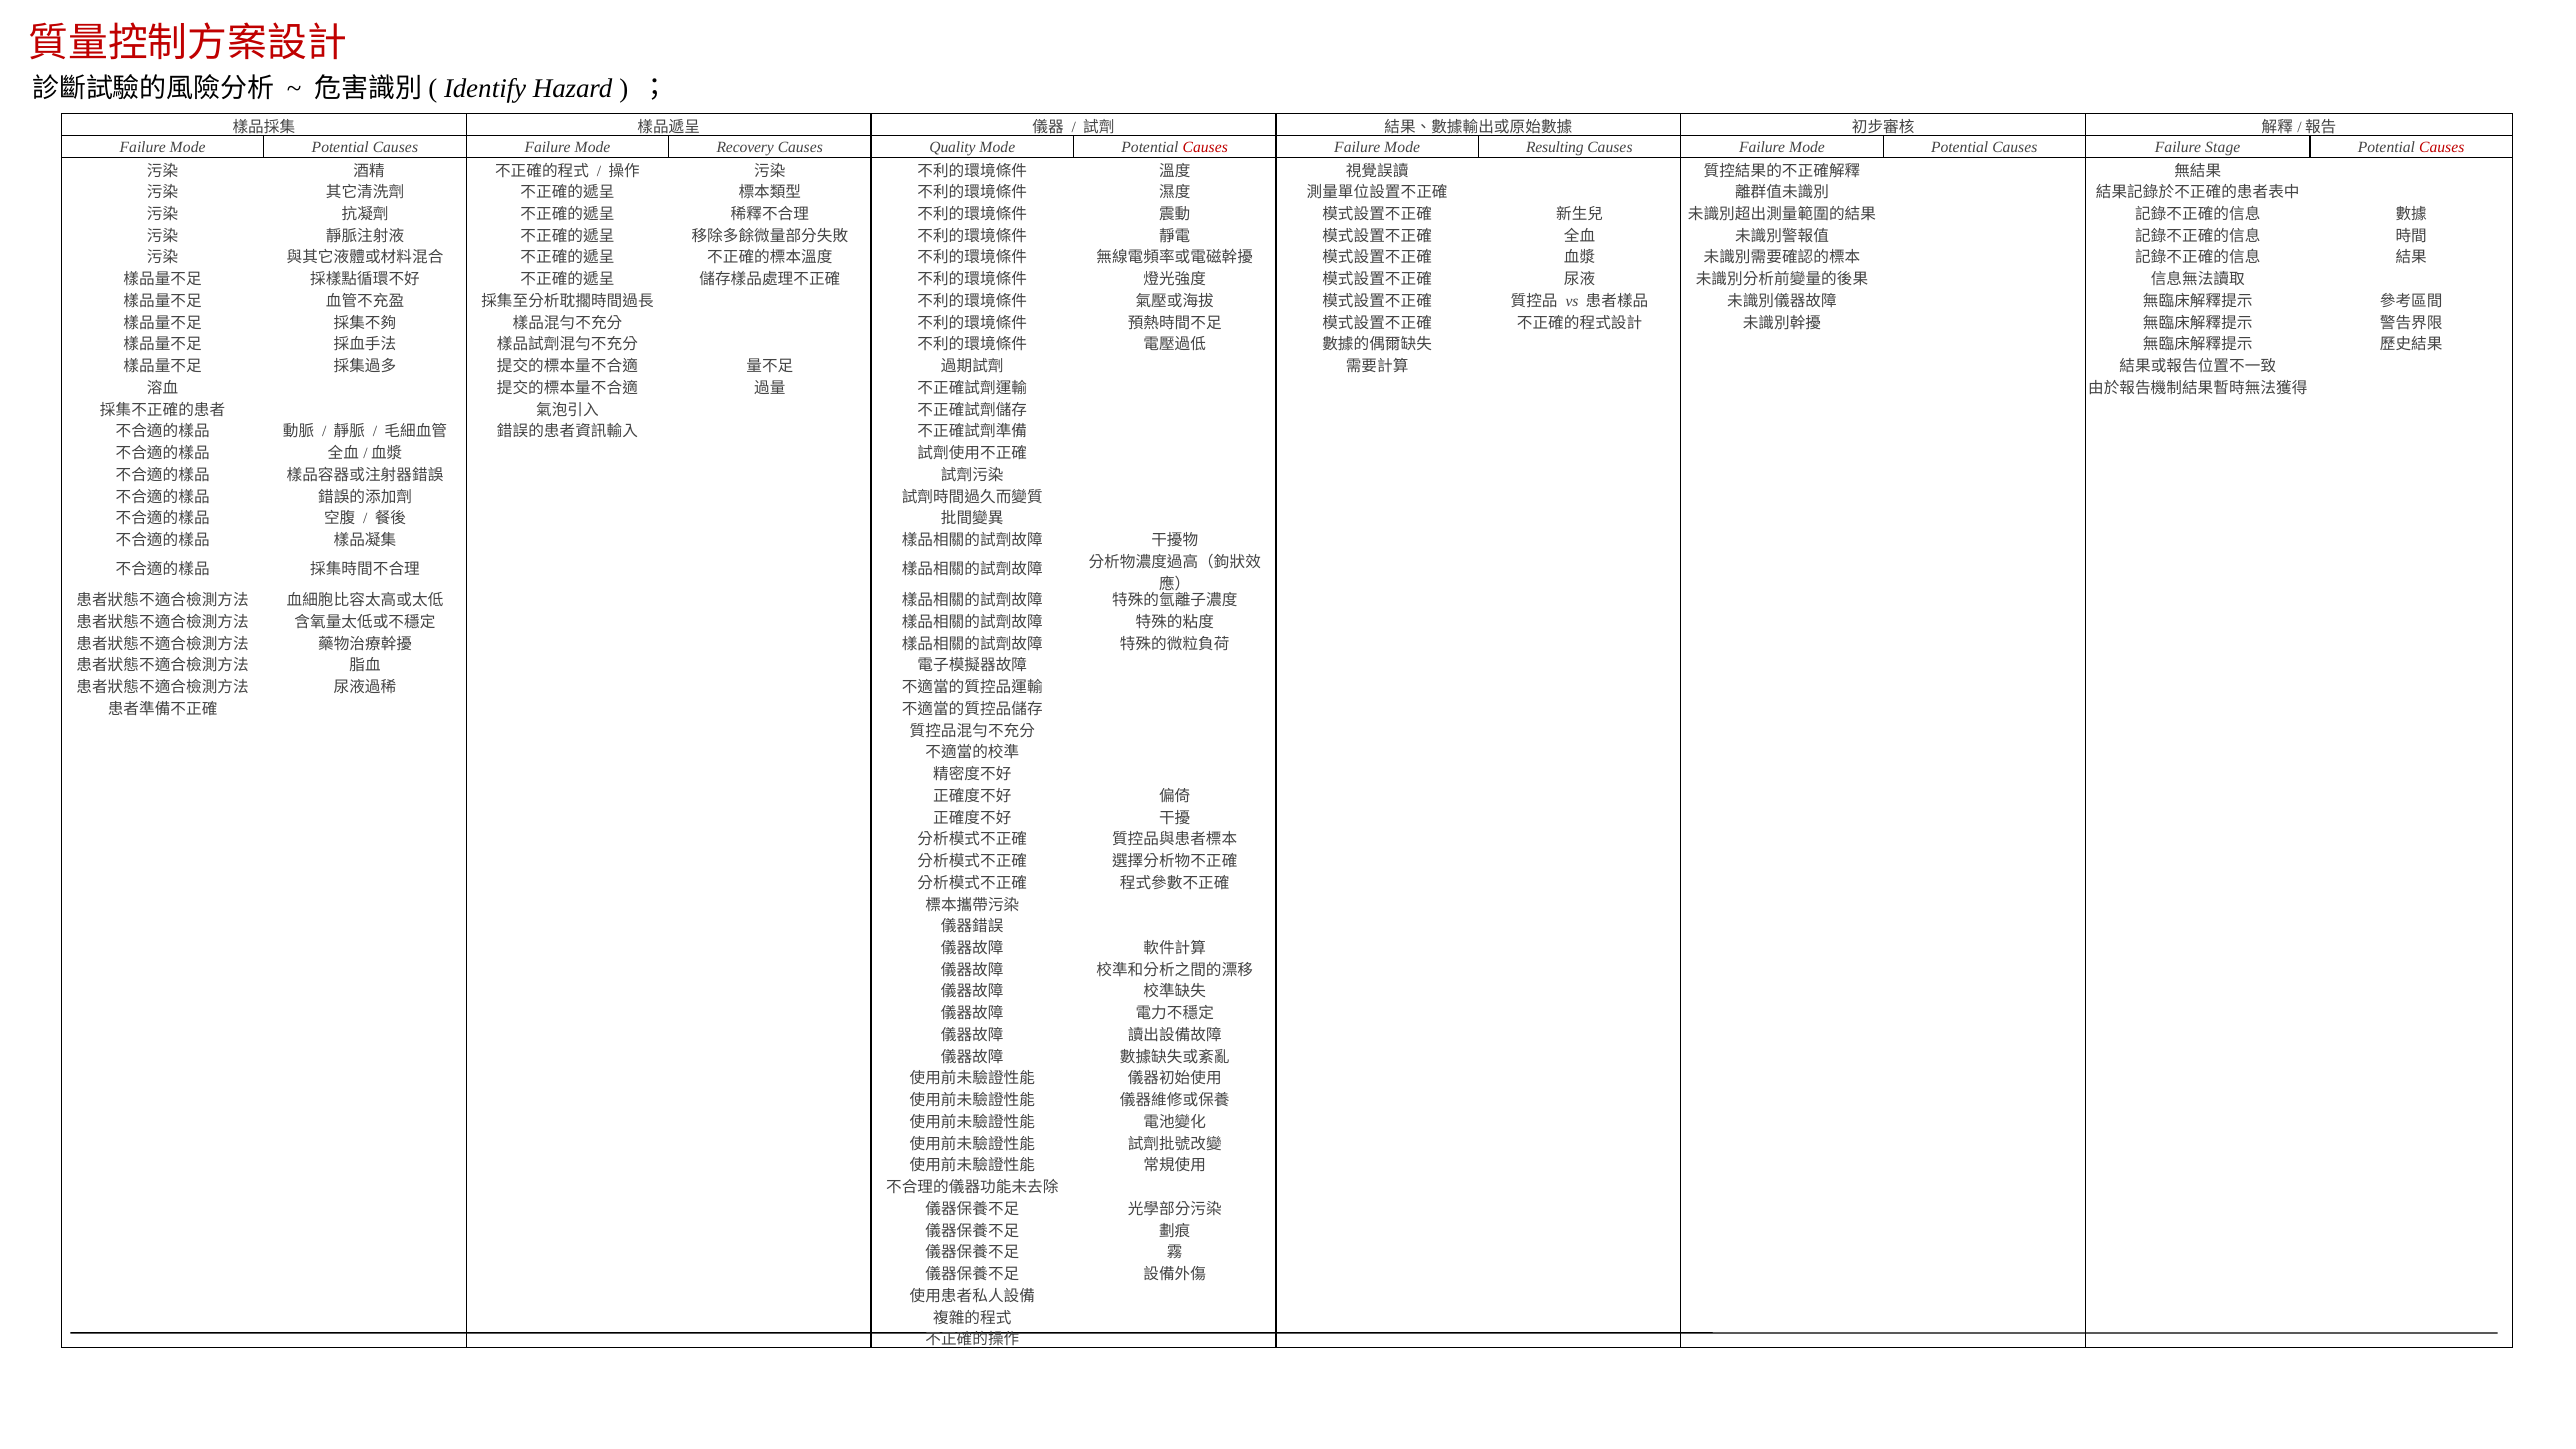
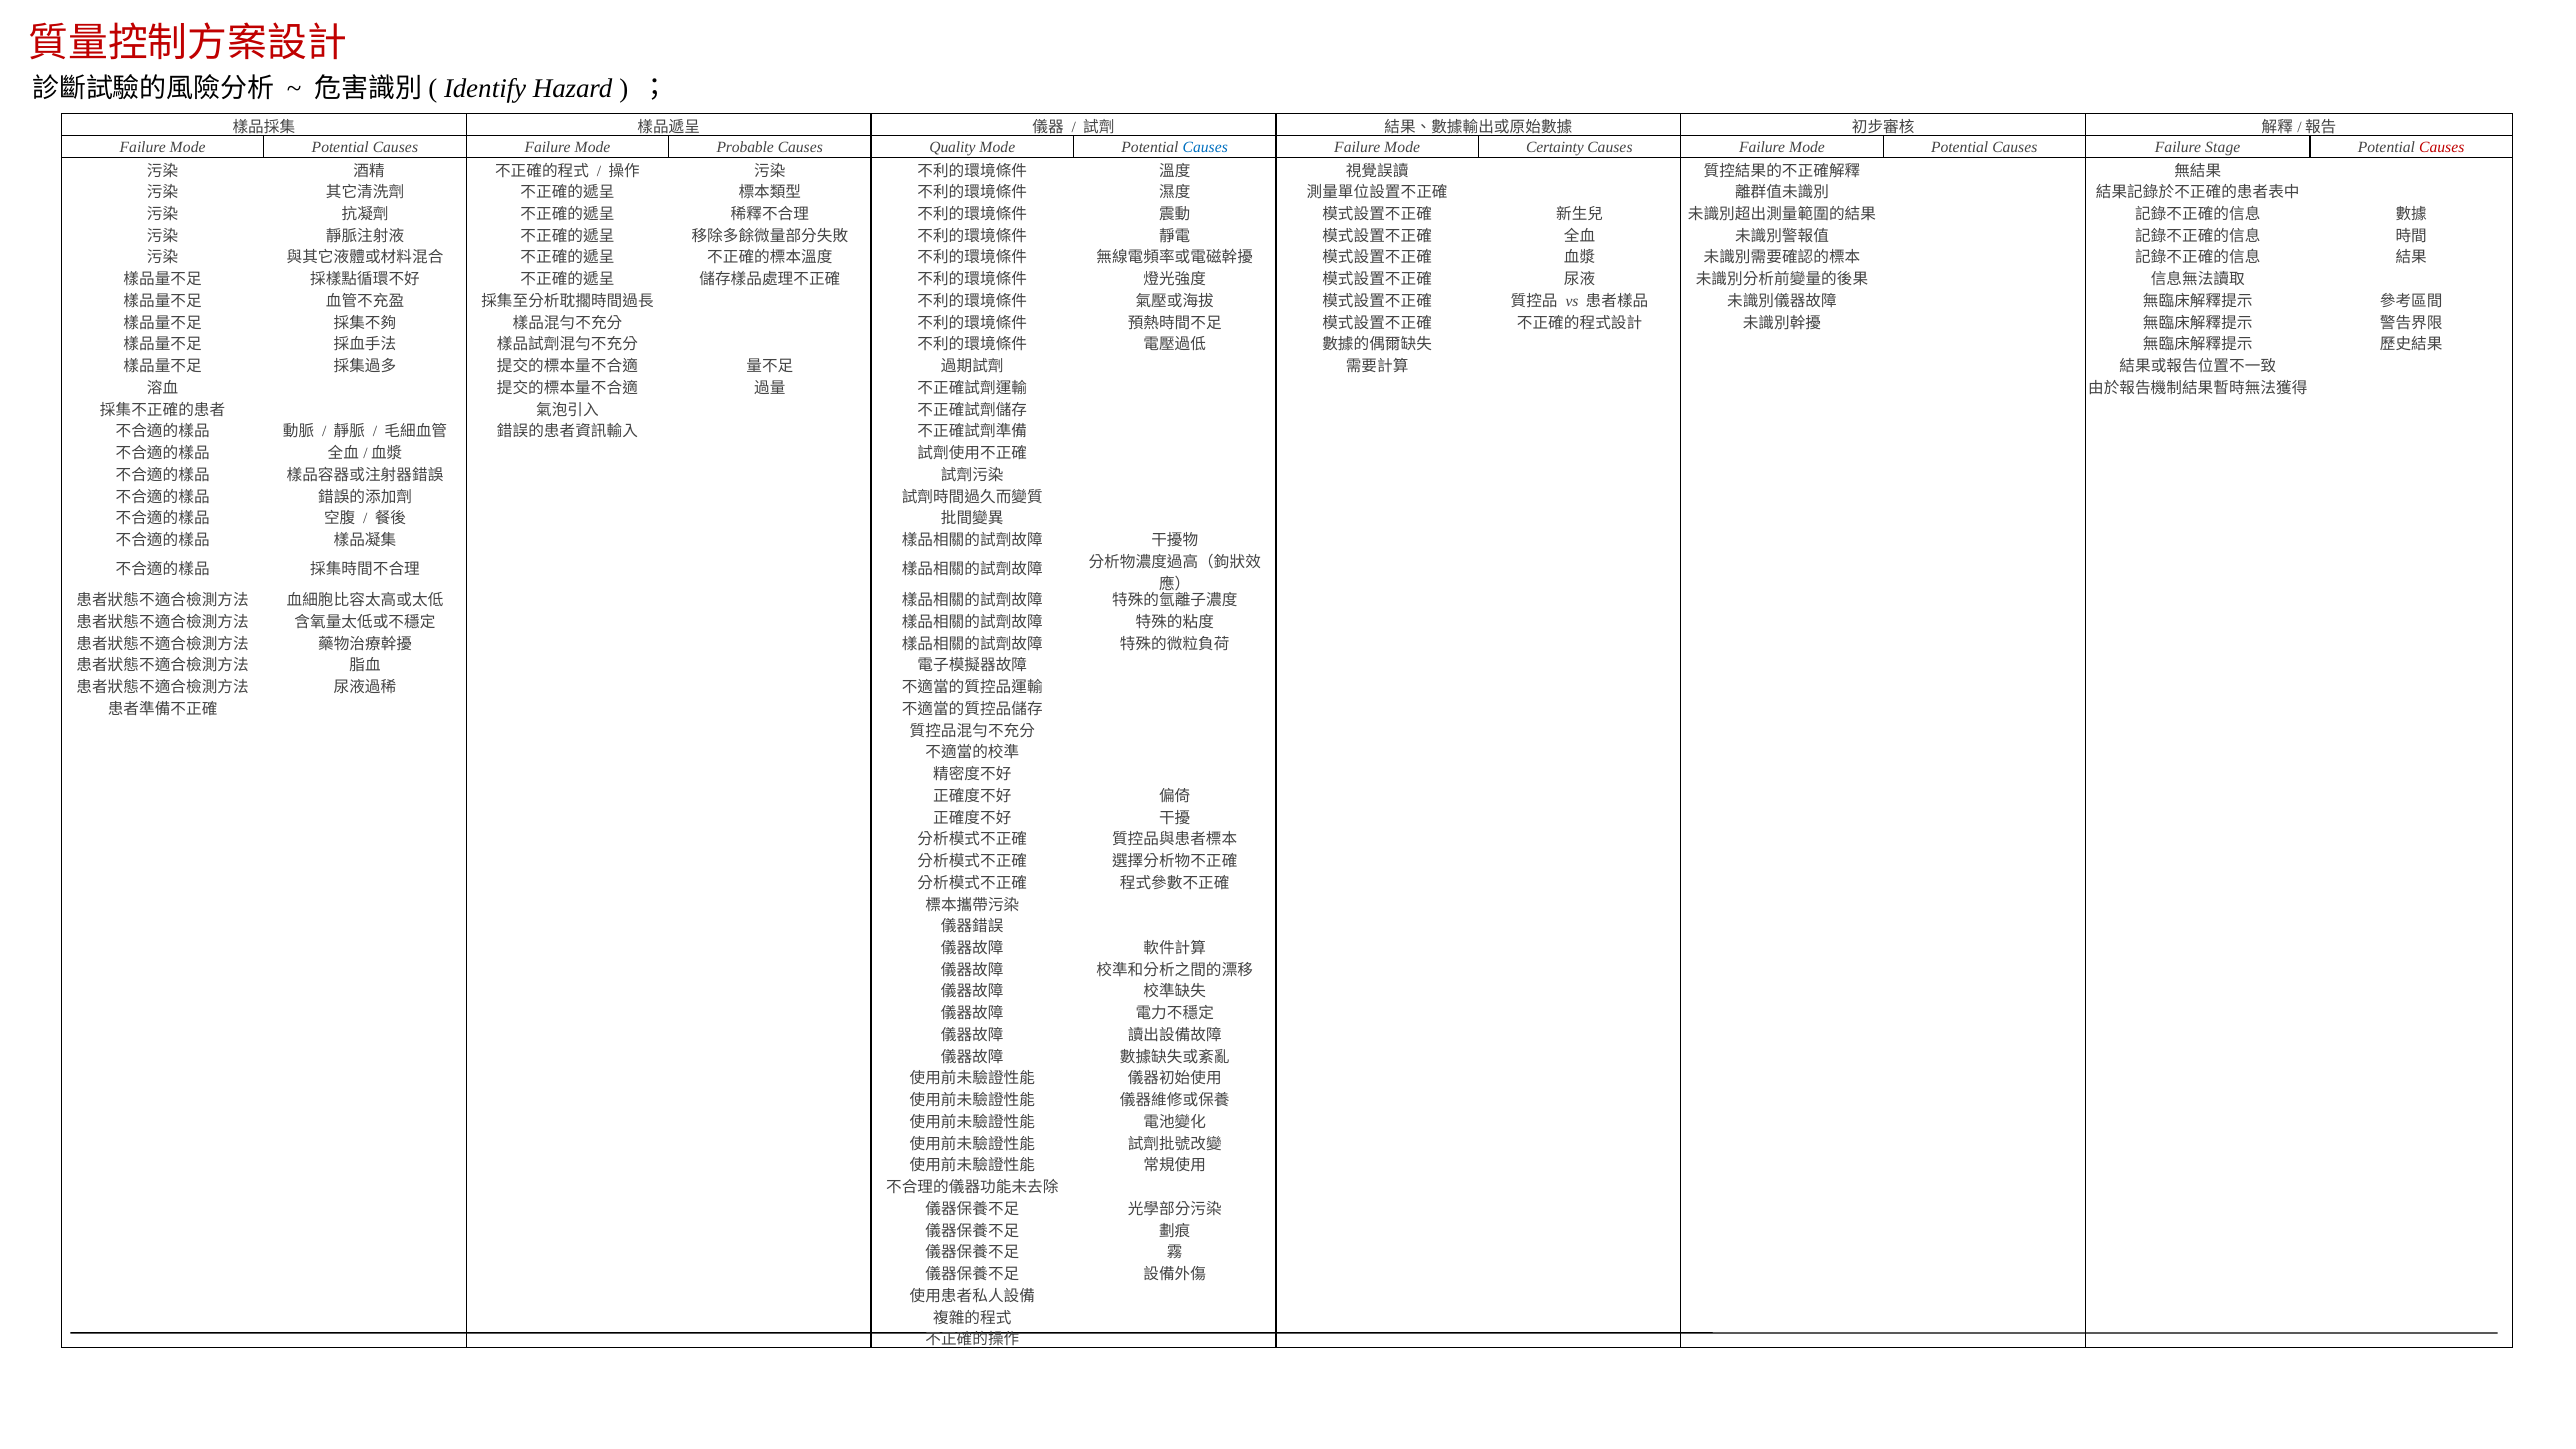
Recovery: Recovery -> Probable (745, 147)
Causes colour: red -> blue (1205, 147)
Resulting: Resulting -> Certainty (1555, 147)
